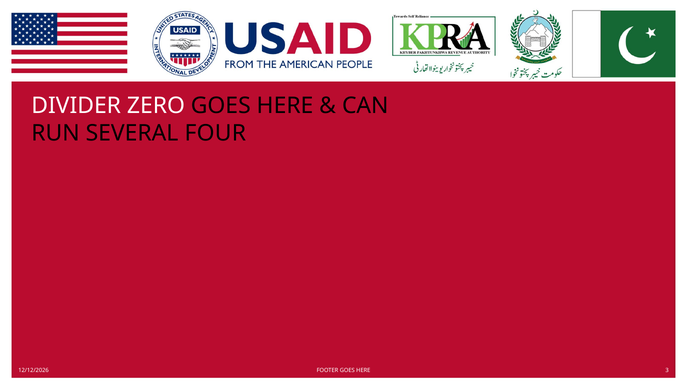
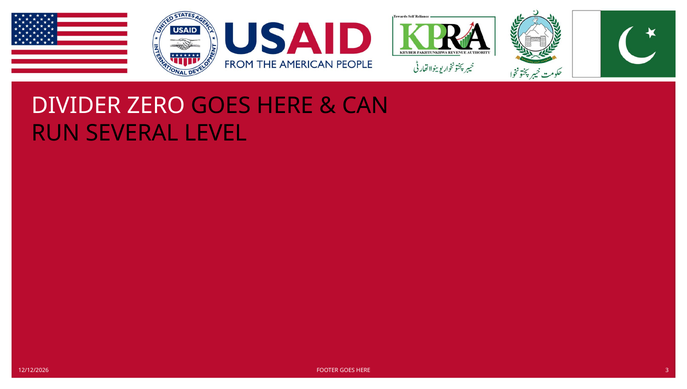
FOUR: FOUR -> LEVEL (216, 133)
